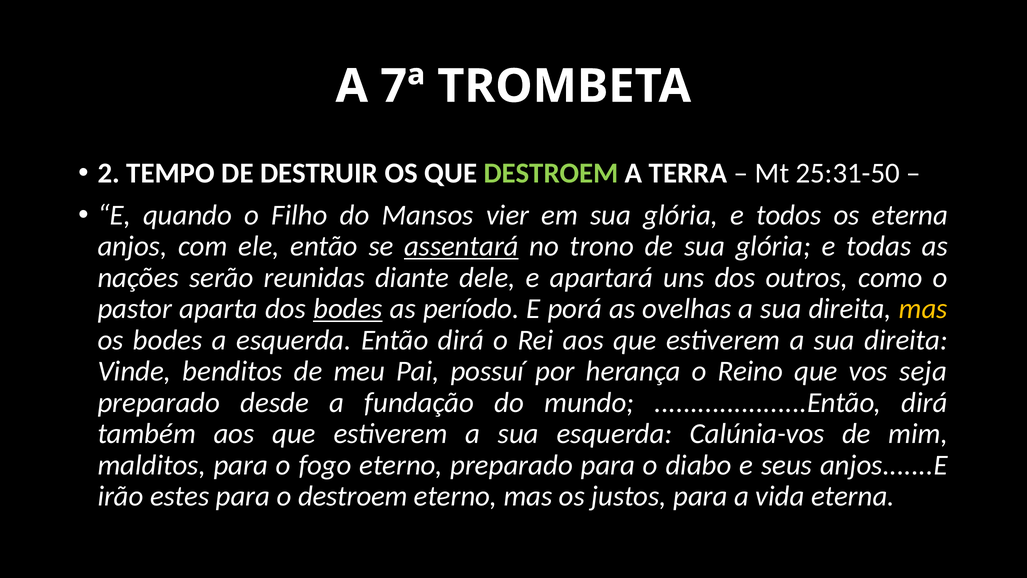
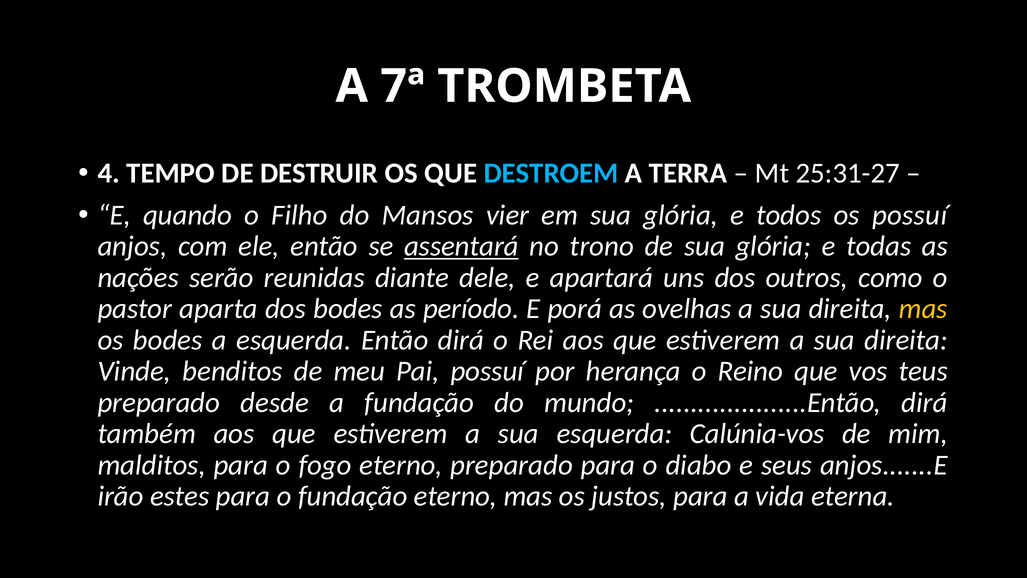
2: 2 -> 4 (109, 173)
DESTROEM colour: light green -> light blue (551, 173)
25:31-50: 25:31-50 -> 25:31-27 (848, 173)
os eterna: eterna -> possuí (910, 215)
bodes underline: present -> none (348, 309)
seja: seja -> teus (923, 371)
o destroem: destroem -> fundação (353, 496)
